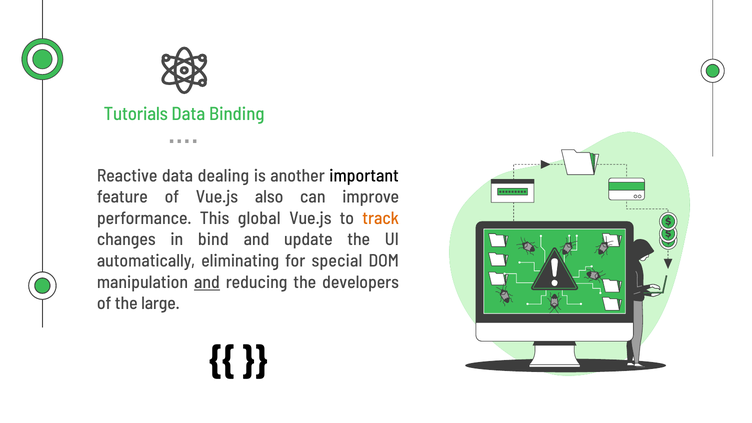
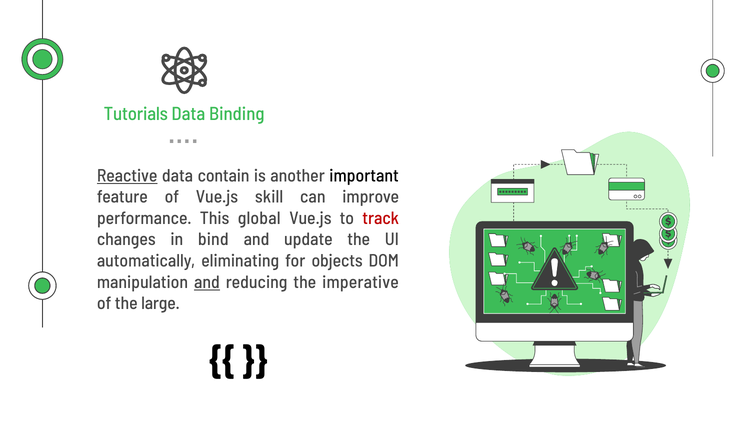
Reactive underline: none -> present (127, 176)
dealing: dealing -> contain (224, 176)
also: also -> skill (269, 197)
track colour: orange -> red (381, 218)
special: special -> objects (337, 261)
developers: developers -> imperative (361, 282)
